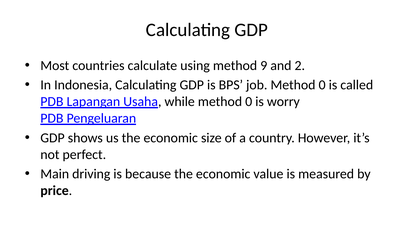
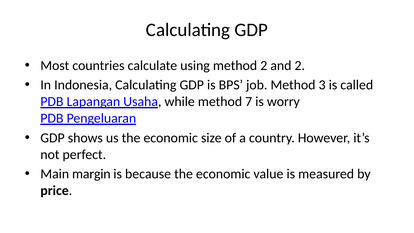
method 9: 9 -> 2 (264, 66)
job Method 0: 0 -> 3 (322, 85)
while method 0: 0 -> 7 (249, 102)
driving: driving -> margin (91, 174)
